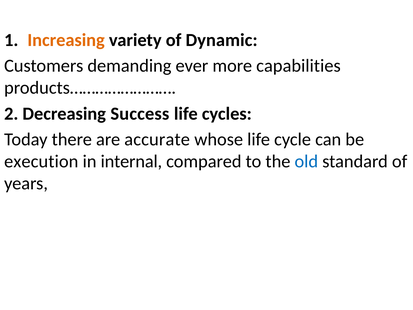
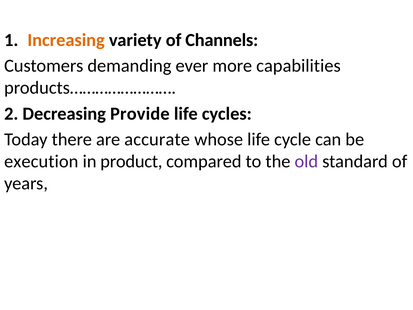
Dynamic: Dynamic -> Channels (222, 40)
Success: Success -> Provide (140, 114)
internal: internal -> product (131, 161)
old colour: blue -> purple (306, 161)
